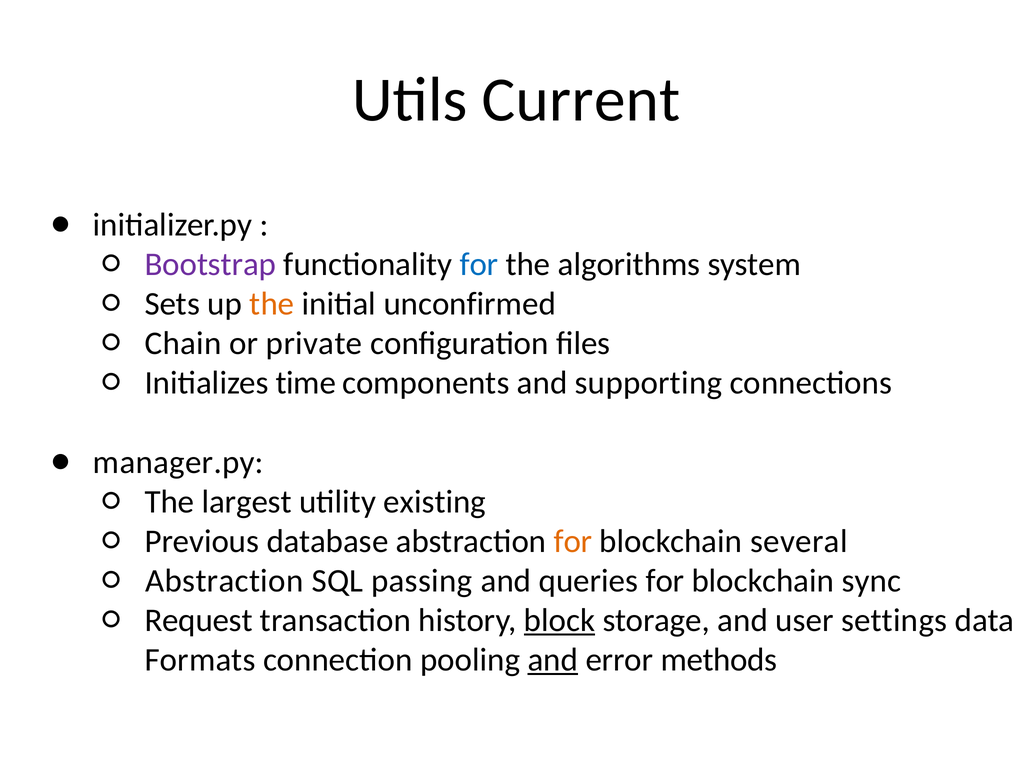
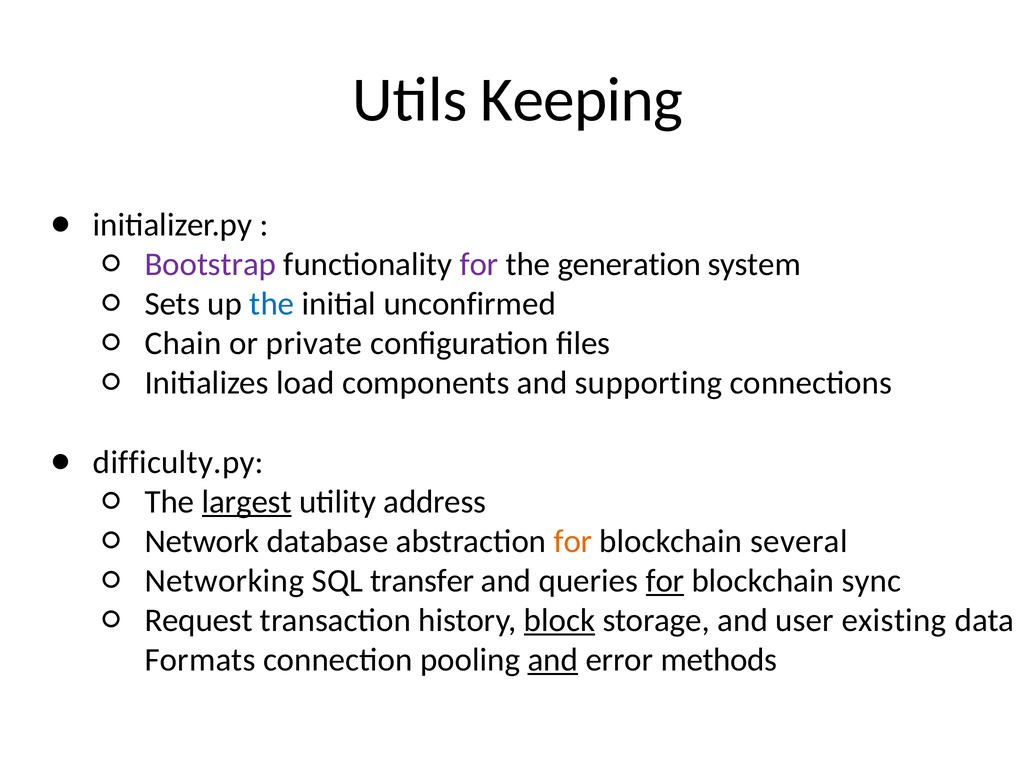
Current: Current -> Keeping (582, 100)
for colour: blue -> purple (479, 264)
algorithms: algorithms -> generation (629, 264)
the colour: orange -> blue (272, 304)
time: time -> load (305, 383)
manager.py: manager.py -> difficulty.py (178, 462)
largest underline: none -> present (247, 502)
existing: existing -> address (435, 502)
Previous: Previous -> Network (202, 542)
Abstraction: Abstraction -> Networking (224, 581)
passing: passing -> transfer (422, 581)
for underline: none -> present (665, 581)
settings: settings -> existing (894, 621)
